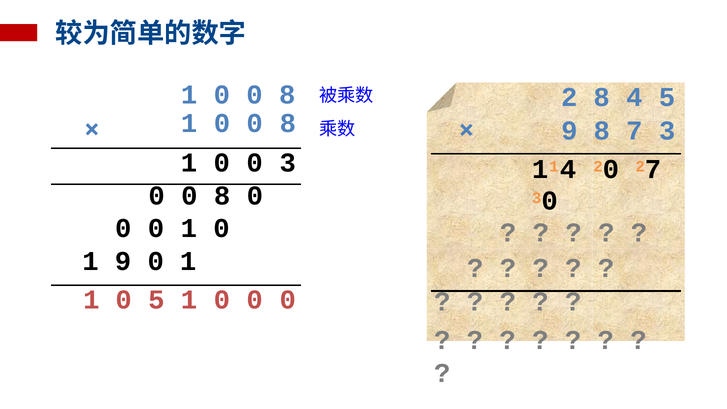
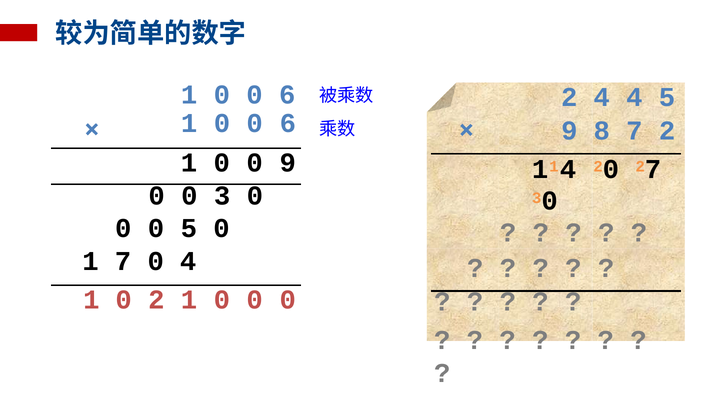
8: 8 -> 6 (287, 95)
2 8: 8 -> 4 (602, 97)
8: 8 -> 6 (288, 123)
7 3: 3 -> 2 (667, 130)
0 3: 3 -> 9 (288, 163)
8: 8 -> 3 (222, 196)
0 0 1: 1 -> 5 (189, 228)
1 9: 9 -> 7 (123, 261)
1: 1 -> 4 (188, 261)
1 0 5: 5 -> 2 (156, 300)
